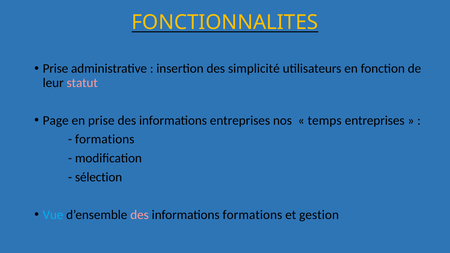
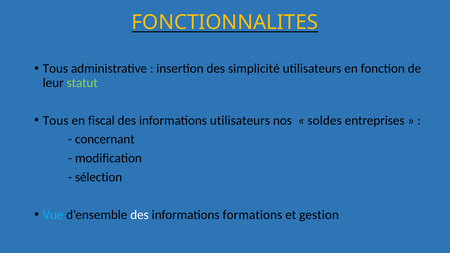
Prise: Prise -> Tous (55, 69)
statut colour: pink -> light green (82, 83)
Page: Page -> Tous (56, 121)
en prise: prise -> fiscal (101, 121)
informations entreprises: entreprises -> utilisateurs (240, 121)
temps: temps -> soldes (325, 121)
formations: formations -> concernant (105, 139)
des colour: pink -> white (140, 215)
